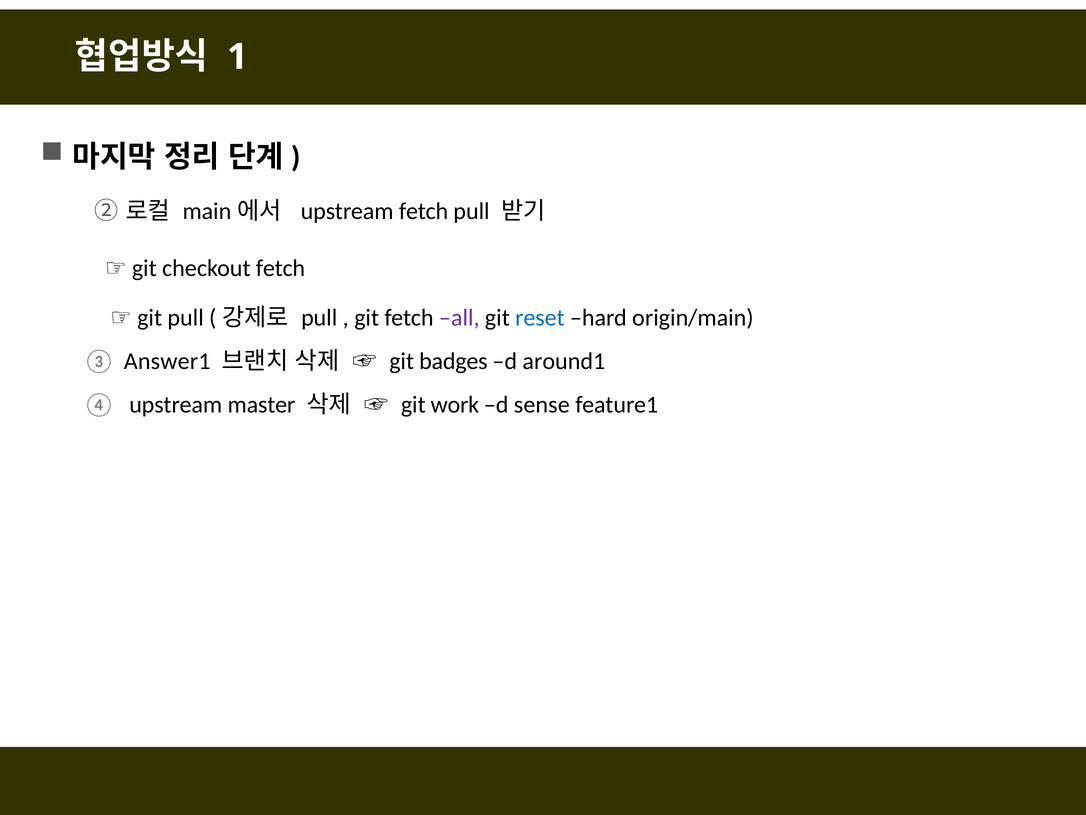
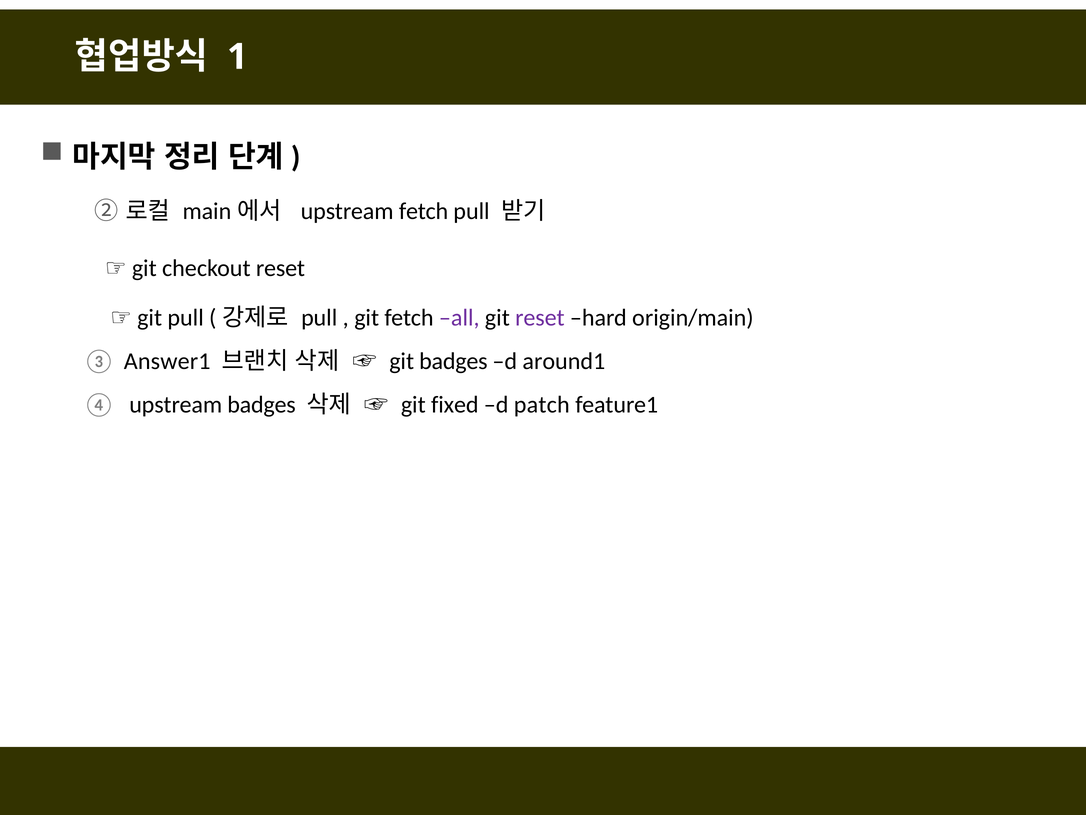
checkout fetch: fetch -> reset (280, 268)
reset colour: blue -> purple (540, 318)
upstream master: master -> badges (261, 404)
work: work -> fixed (455, 404)
sense: sense -> patch (542, 404)
